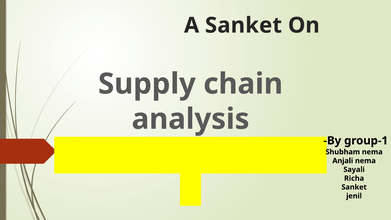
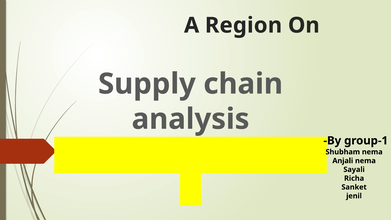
A Sanket: Sanket -> Region (243, 25)
